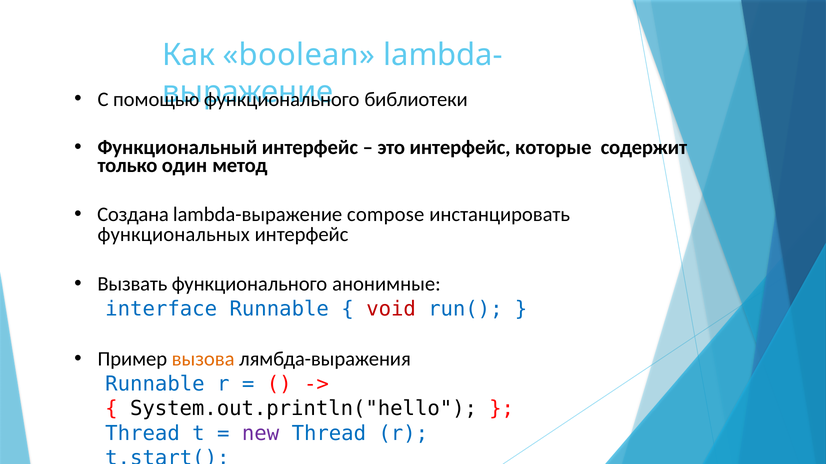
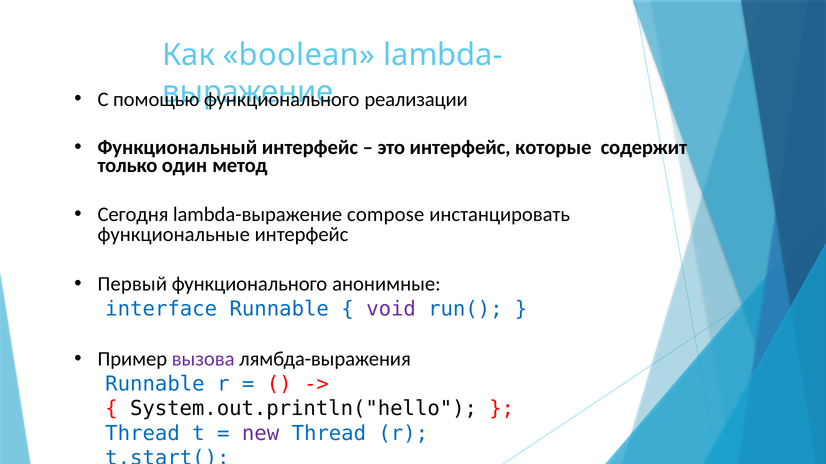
библиотеки: библиотеки -> реализации (416, 99)
Создана: Создана -> Сегодня (133, 215)
функциональных: функциональных -> функциональные (174, 235)
Вызвать: Вызвать -> Первый (132, 285)
void colour: red -> purple (391, 309)
вызова colour: orange -> purple (203, 359)
